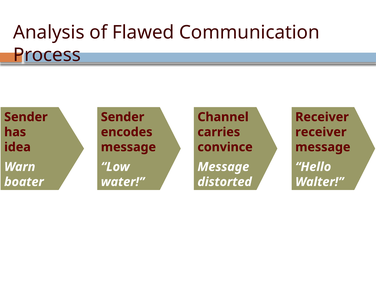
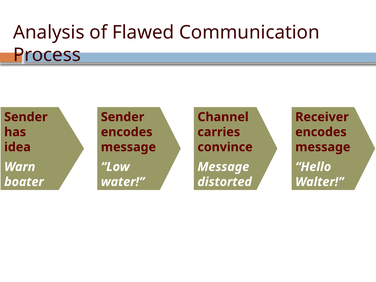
receiver: receiver -> encodes (321, 132)
